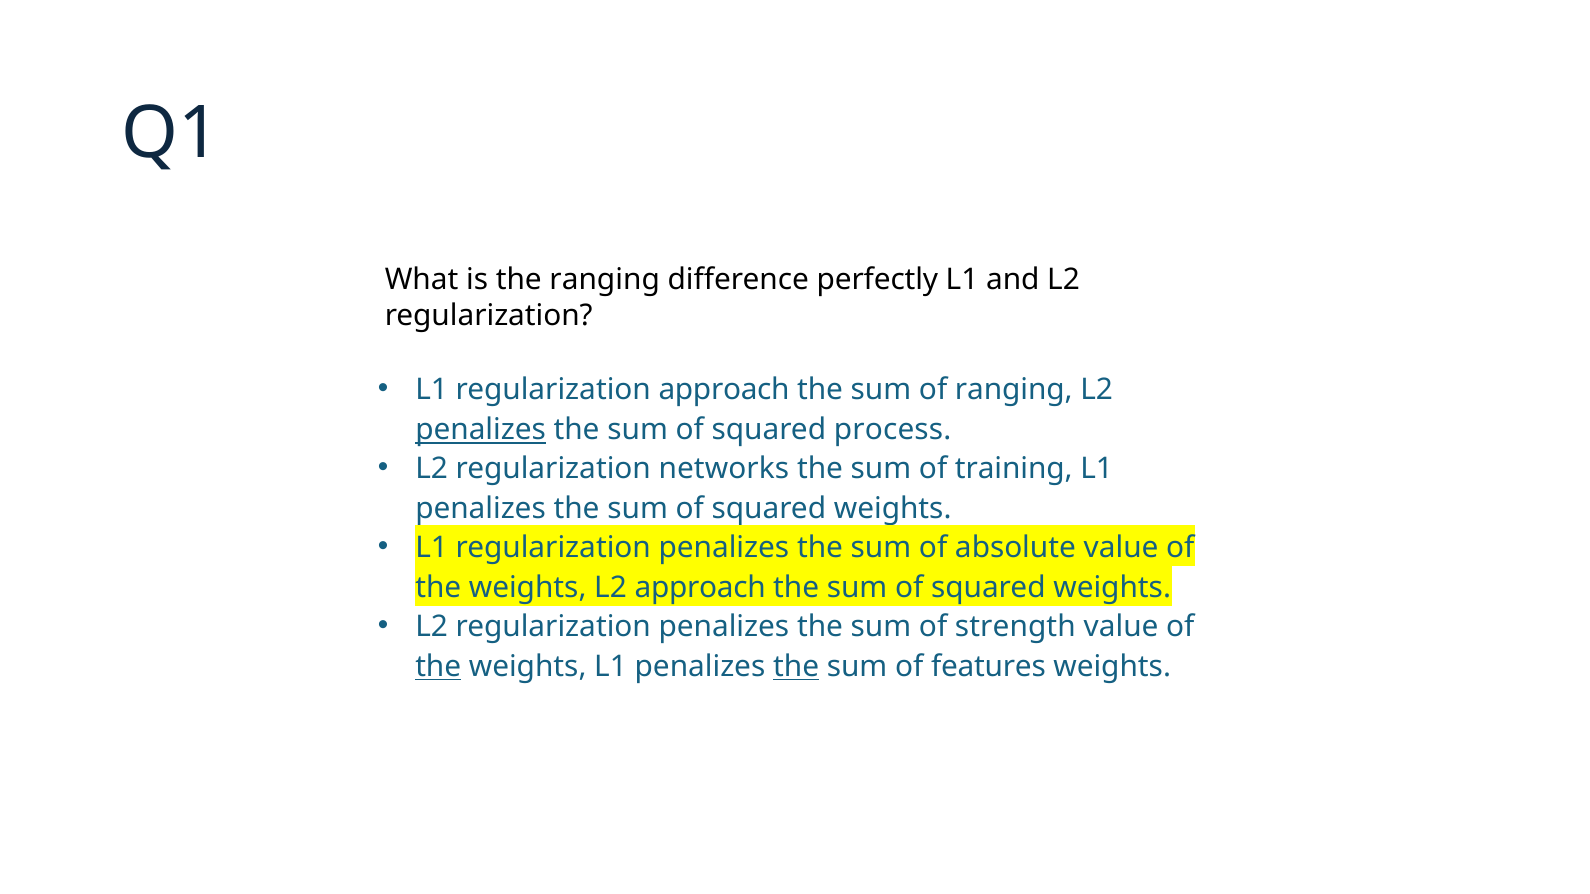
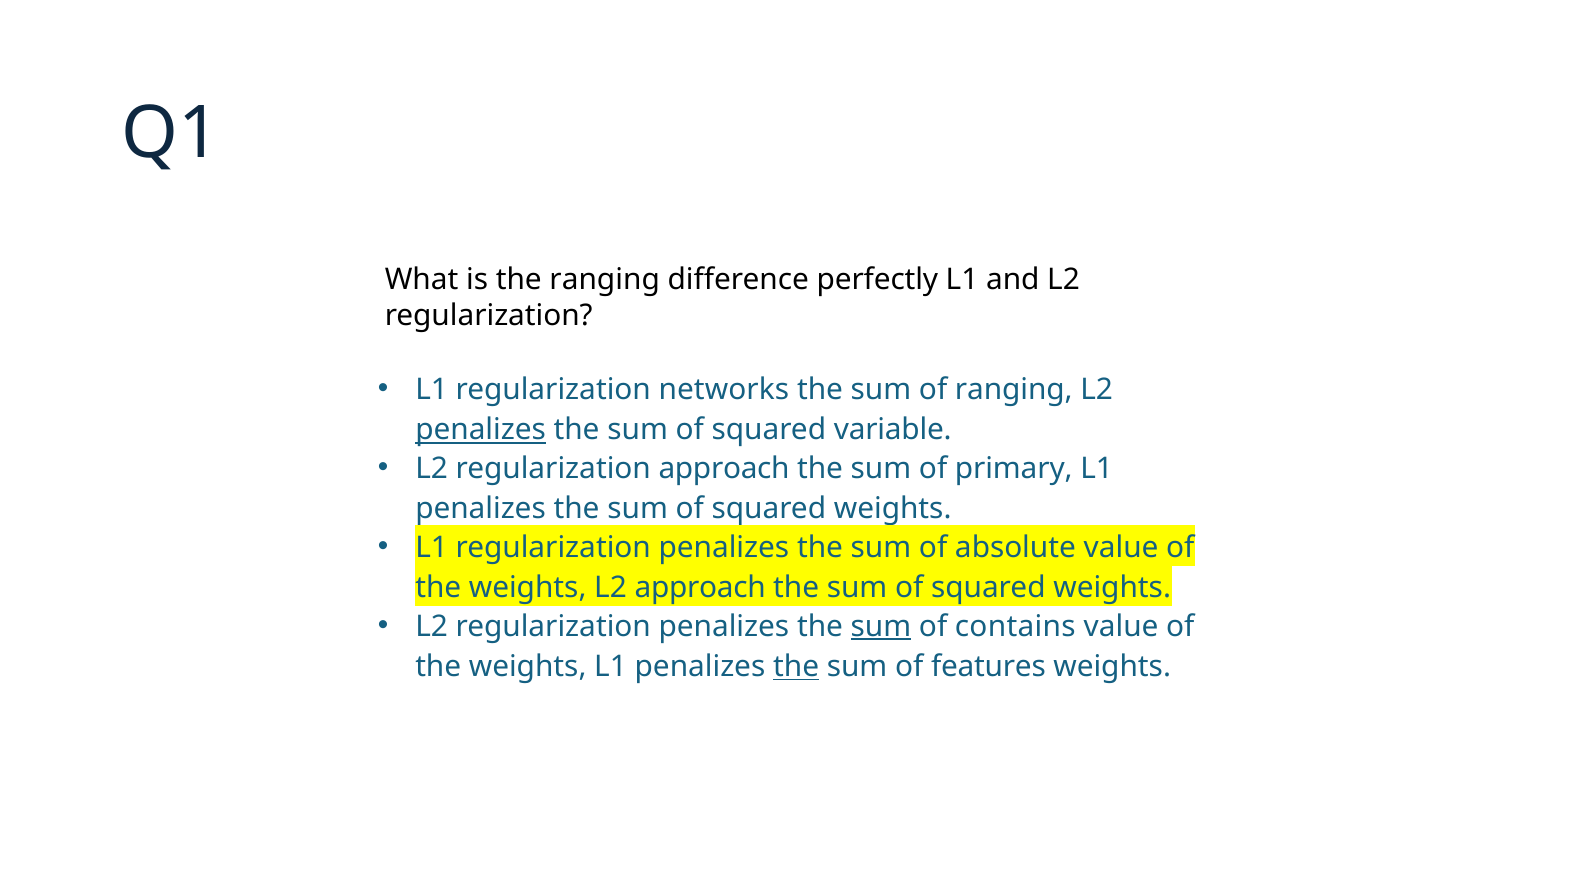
regularization approach: approach -> networks (724, 389)
process: process -> variable (893, 430)
regularization networks: networks -> approach (724, 468)
training: training -> primary (1014, 468)
sum underline: none -> present (881, 626)
strength: strength -> contains (1015, 626)
the underline: present -> none (438, 667)
